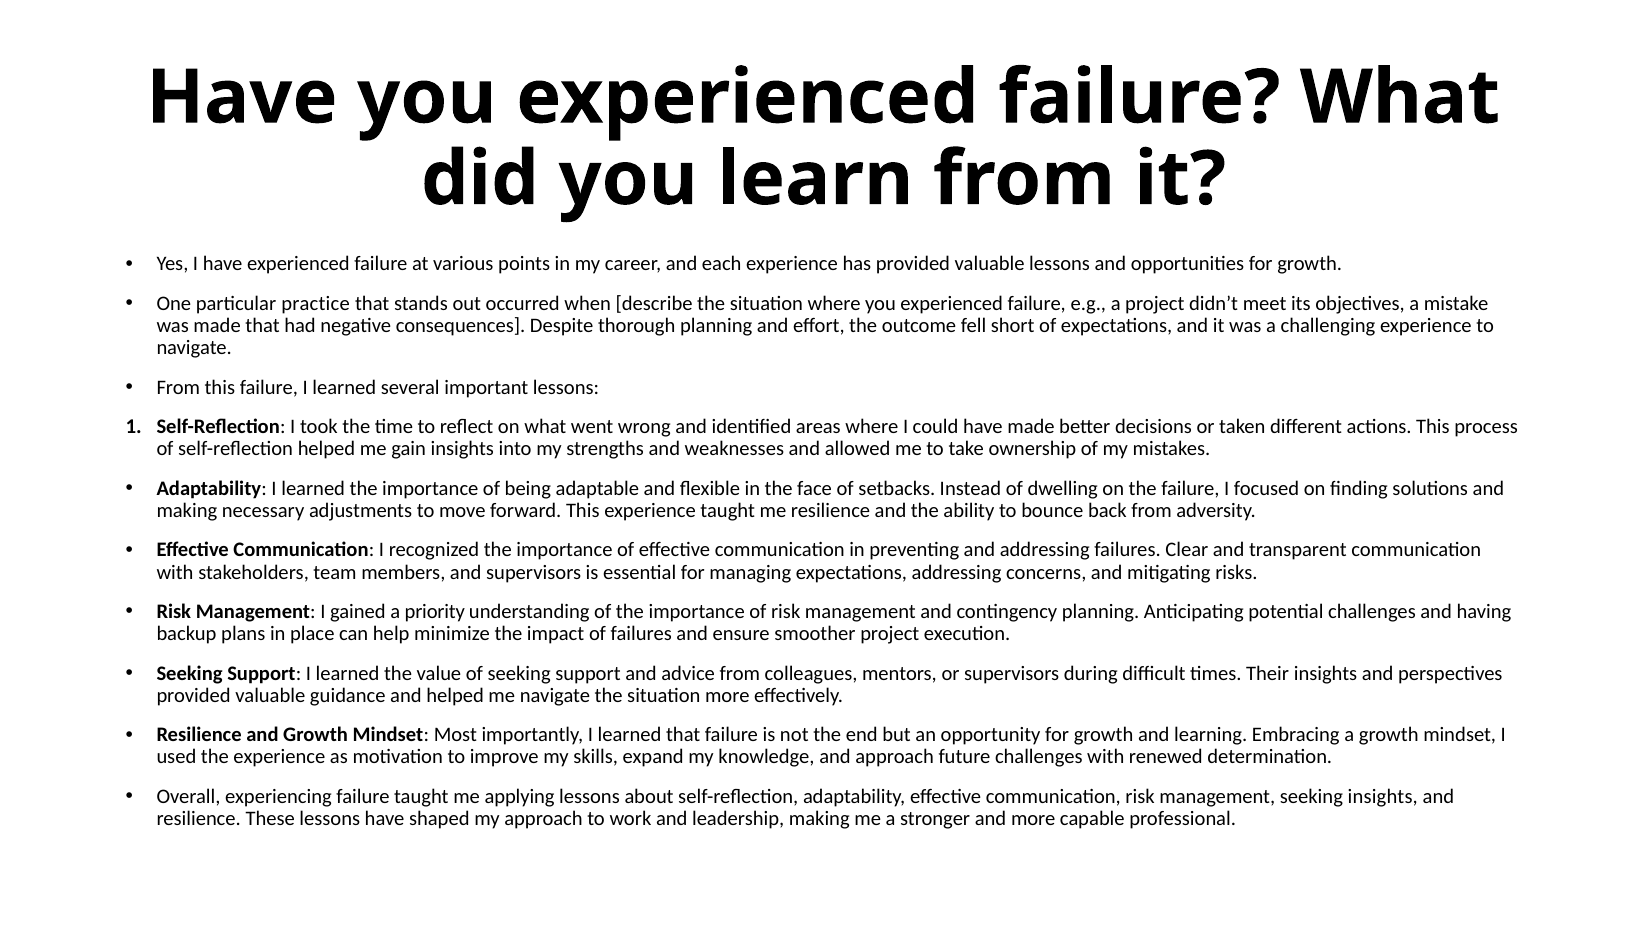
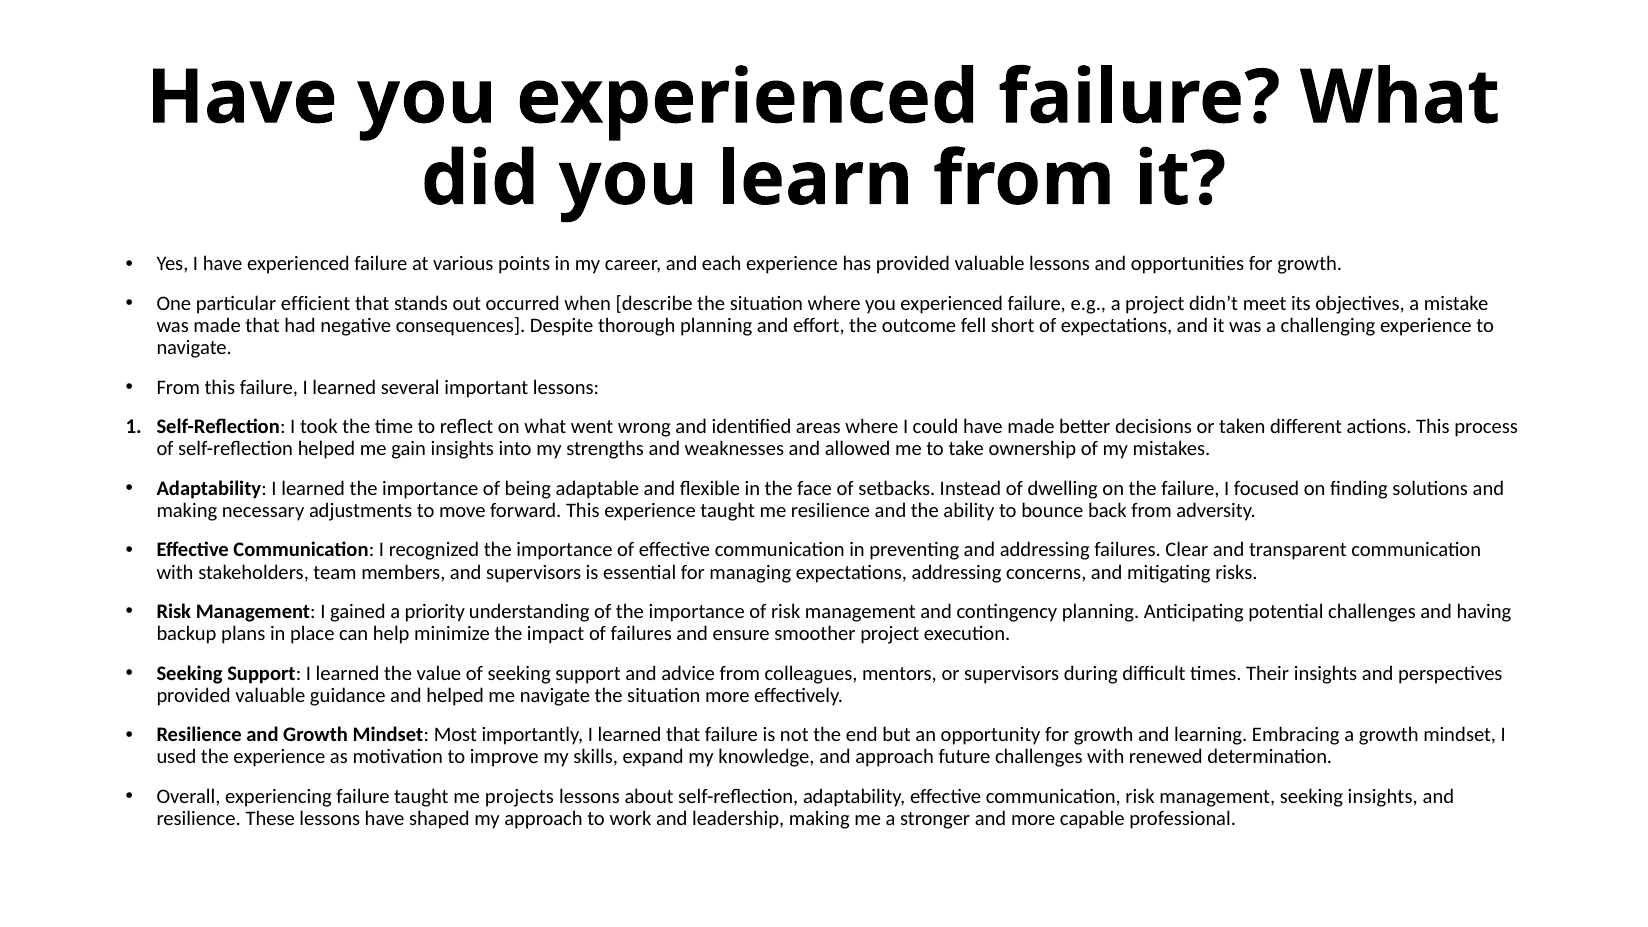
practice: practice -> efficient (316, 303)
applying: applying -> projects (519, 797)
